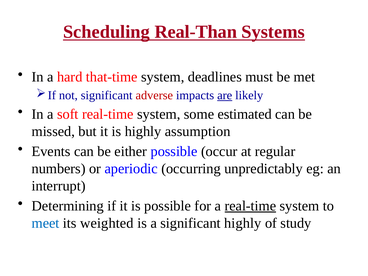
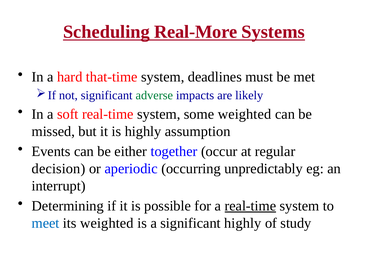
Real-Than: Real-Than -> Real-More (196, 32)
adverse colour: red -> green (154, 95)
are underline: present -> none (225, 95)
some estimated: estimated -> weighted (245, 114)
either possible: possible -> together (174, 151)
numbers: numbers -> decision (59, 169)
